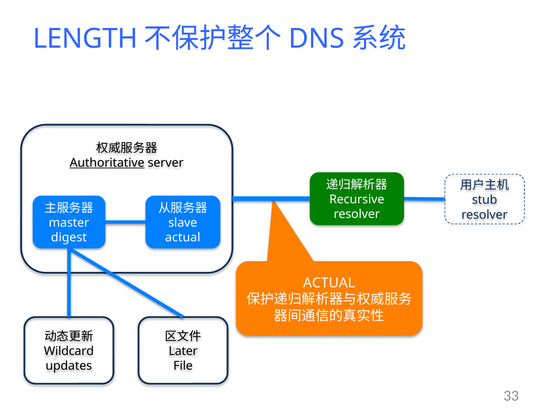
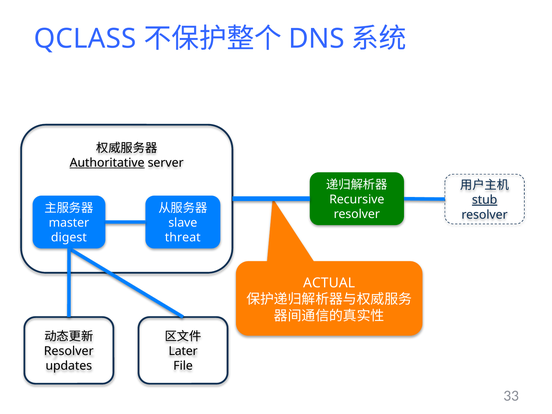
LENGTH: LENGTH -> QCLASS (85, 39)
stub underline: none -> present (485, 200)
actual: actual -> threat (183, 238)
Wildcard: Wildcard -> Resolver (69, 351)
